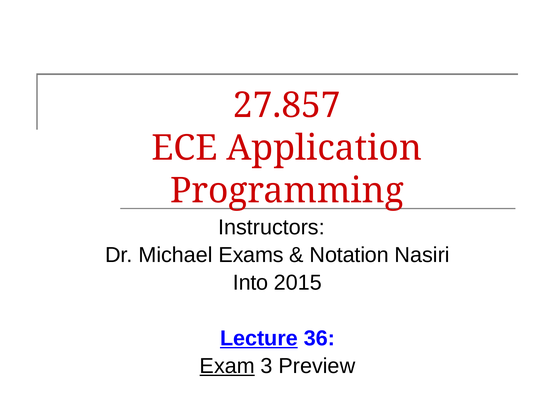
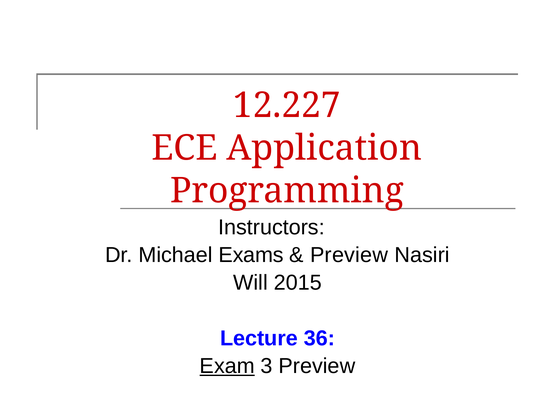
27.857: 27.857 -> 12.227 (287, 105)
Notation: Notation -> Preview (349, 255)
Into: Into -> Will (251, 282)
Lecture underline: present -> none (259, 338)
